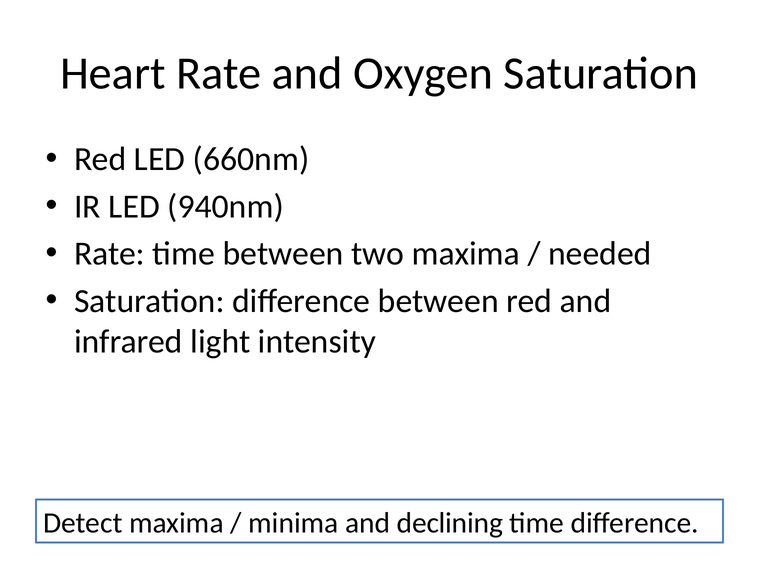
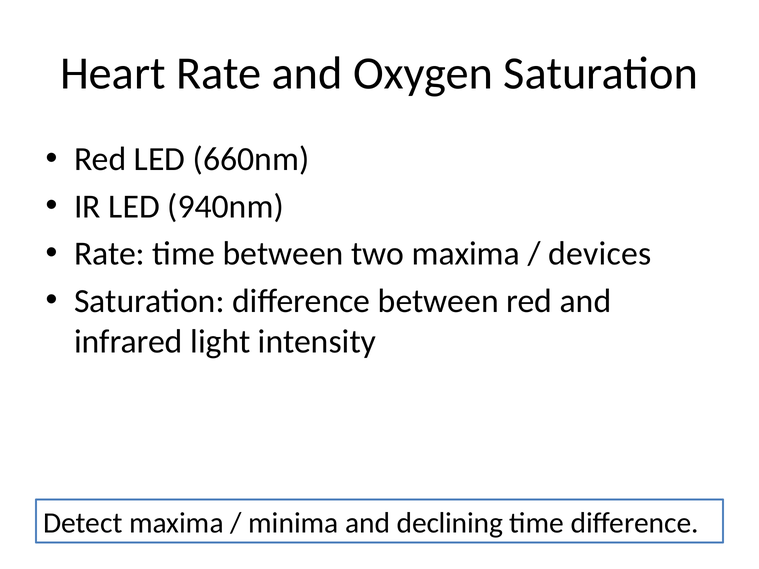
needed: needed -> devices (600, 254)
